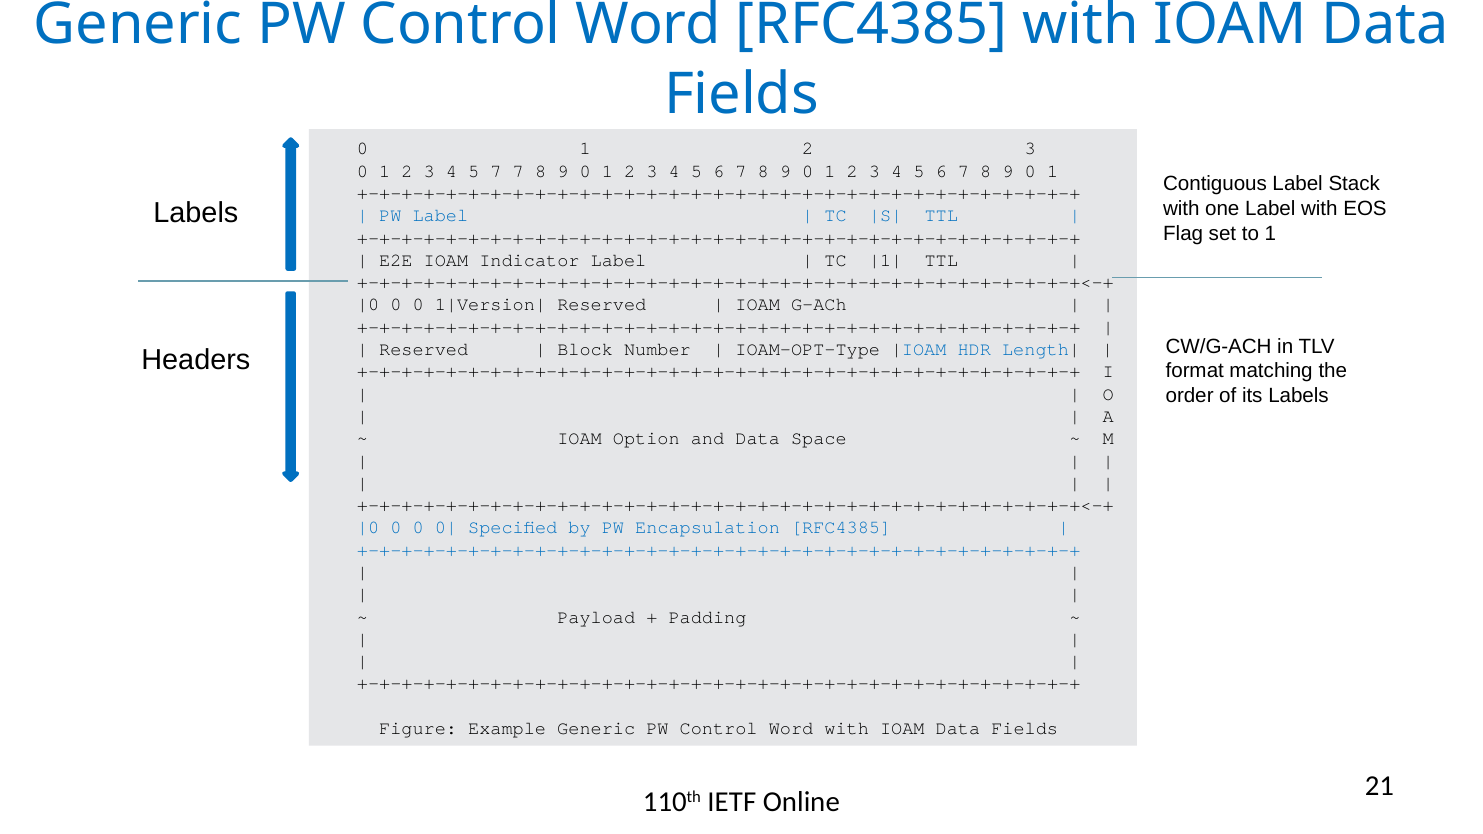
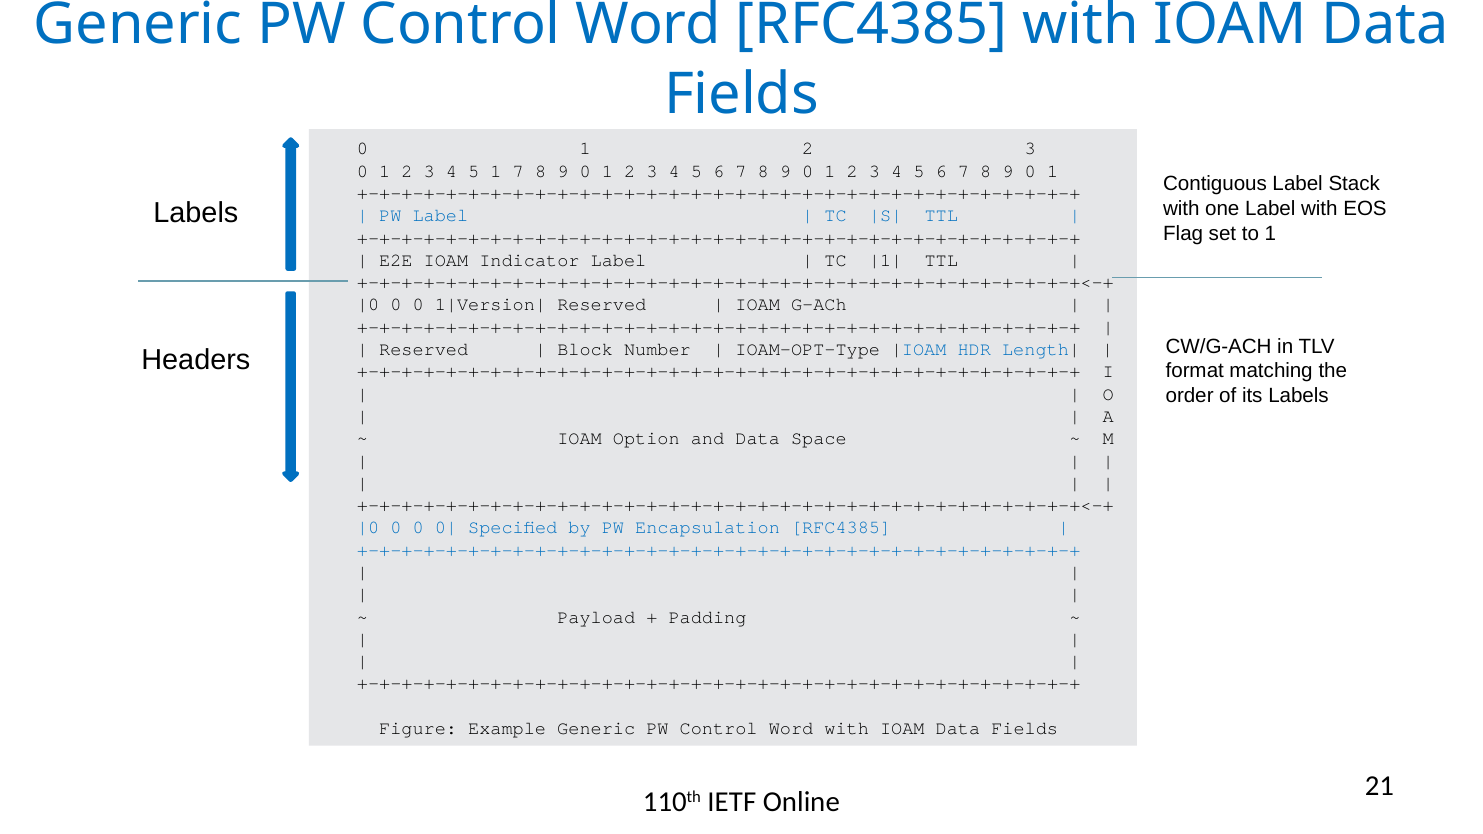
5 7: 7 -> 1 (496, 171)
